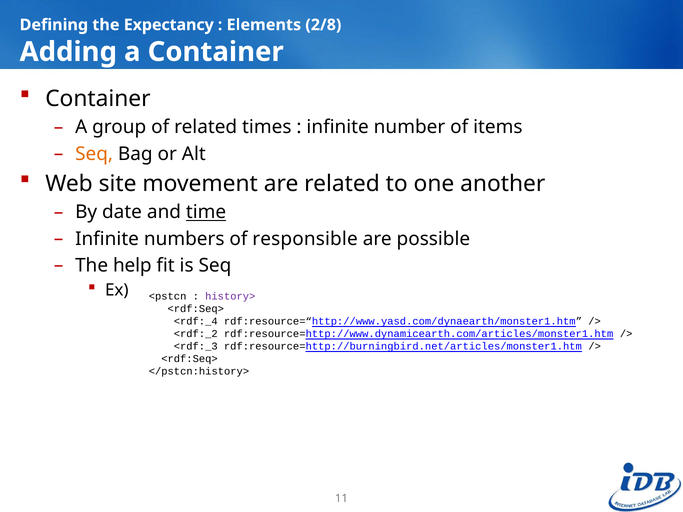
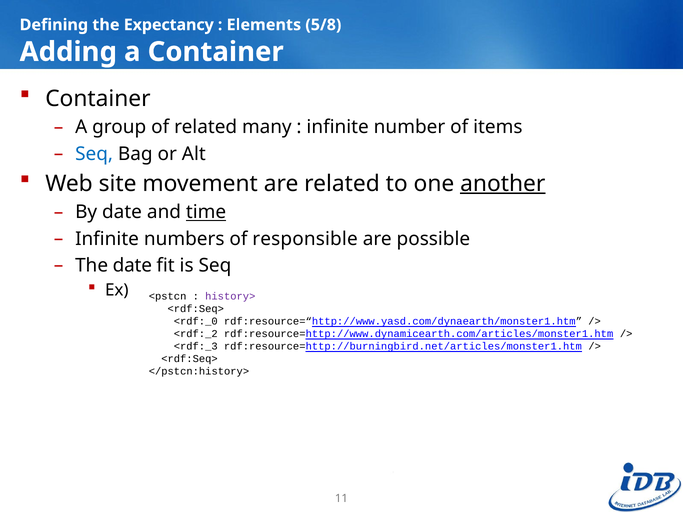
2/8: 2/8 -> 5/8 (323, 25)
times: times -> many (267, 127)
Seq colour: orange -> blue (94, 154)
another underline: none -> present (503, 184)
The help: help -> date (132, 265)
<rdf:_4: <rdf:_4 -> <rdf:_0 (196, 322)
